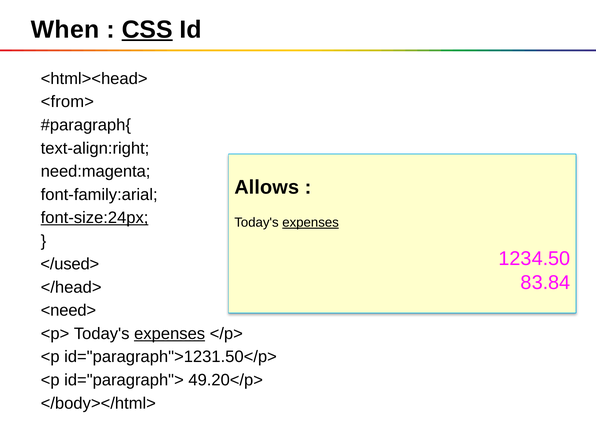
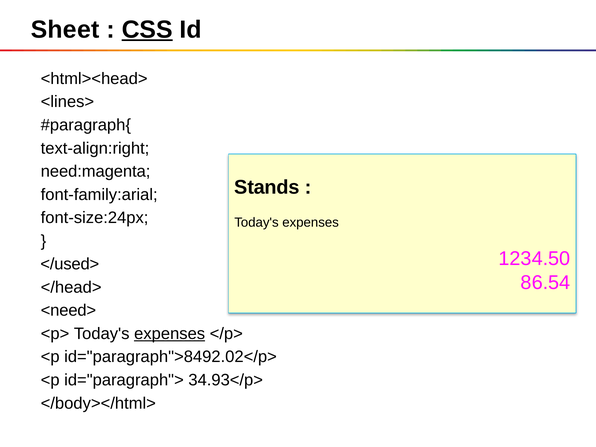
When: When -> Sheet (65, 30)
<from>: <from> -> <lines> (67, 102)
Allows: Allows -> Stands (267, 187)
font-size:24px underline: present -> none (95, 218)
expenses underline: present -> none (311, 222)
83.84: 83.84 -> 86.54 (545, 283)
id="paragraph">1231.50</p>: id="paragraph">1231.50</p> -> id="paragraph">8492.02</p> (170, 357)
49.20</p>: 49.20</p> -> 34.93</p> (226, 380)
